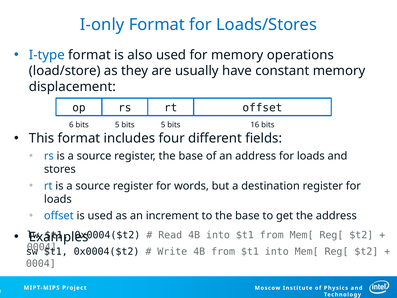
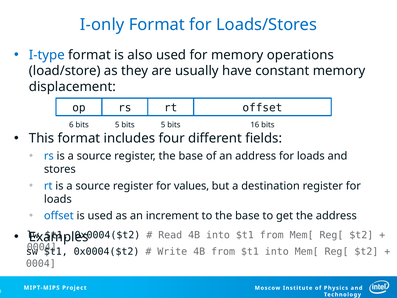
words: words -> values (192, 186)
